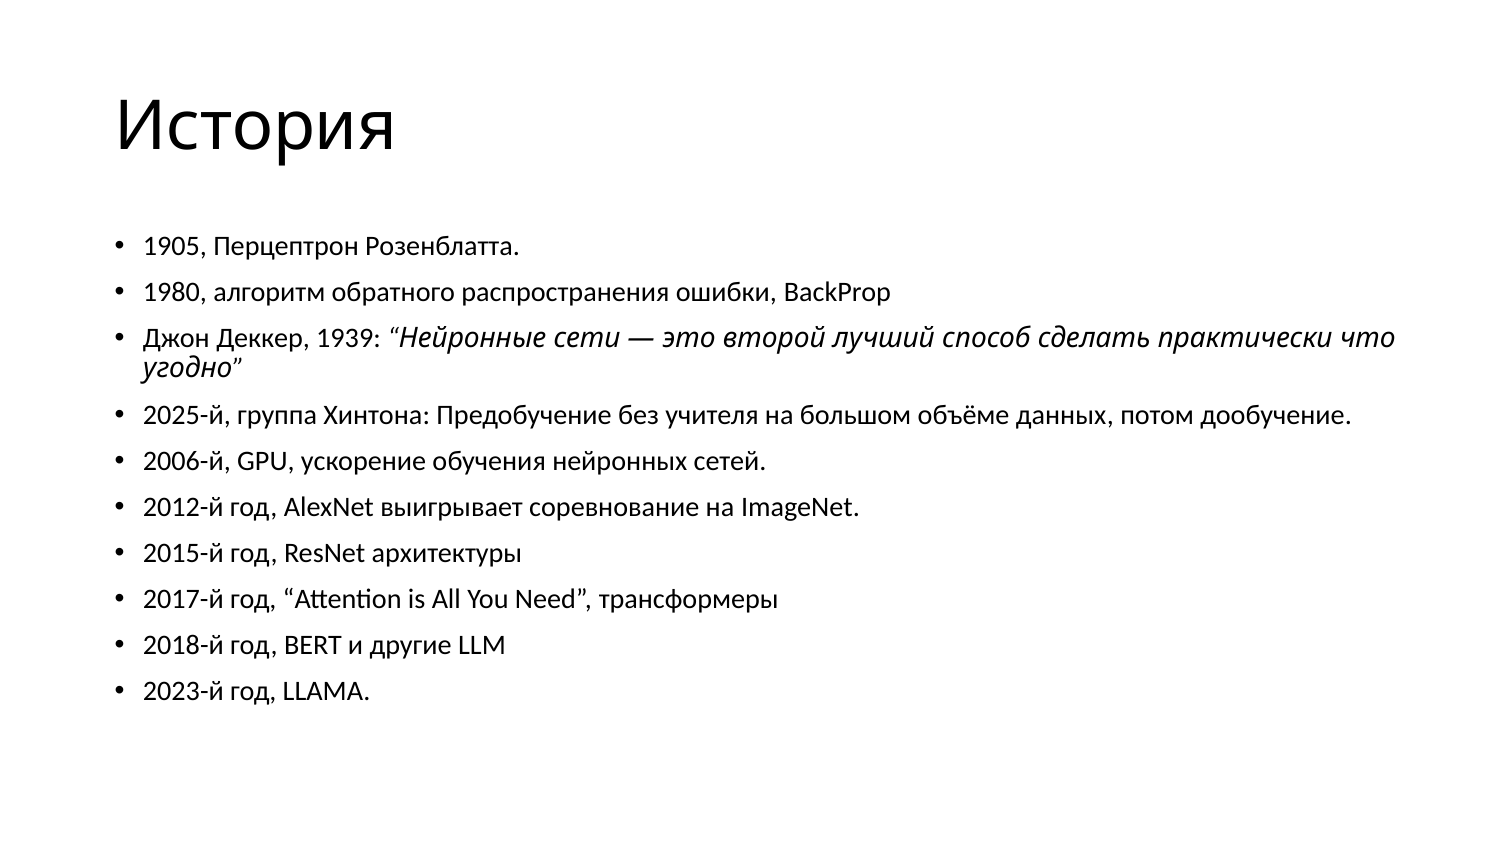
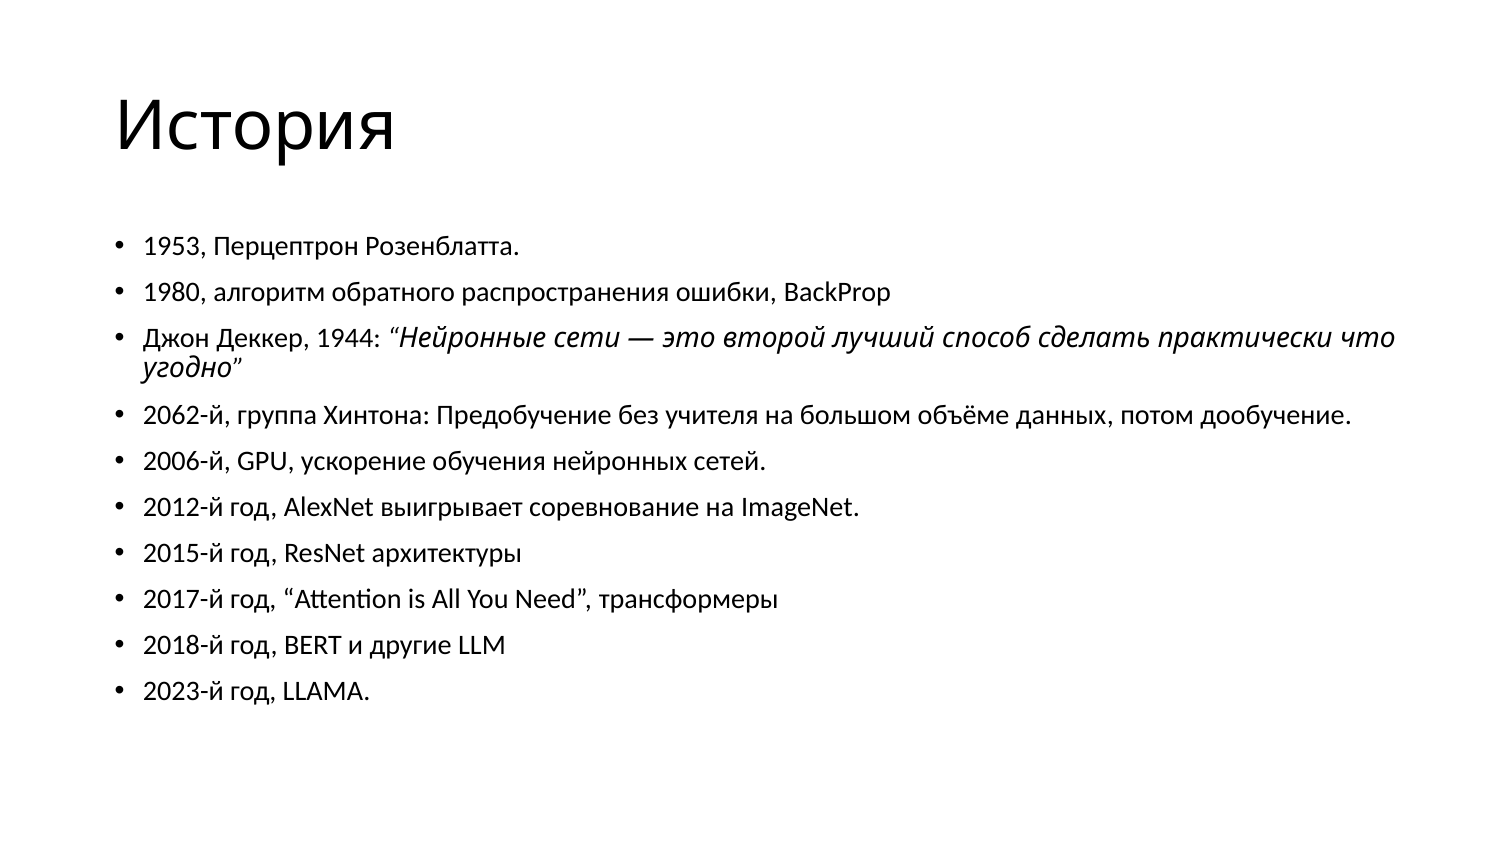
1905: 1905 -> 1953 (175, 246)
1939: 1939 -> 1944 (349, 338)
2025-й: 2025-й -> 2062-й (187, 415)
